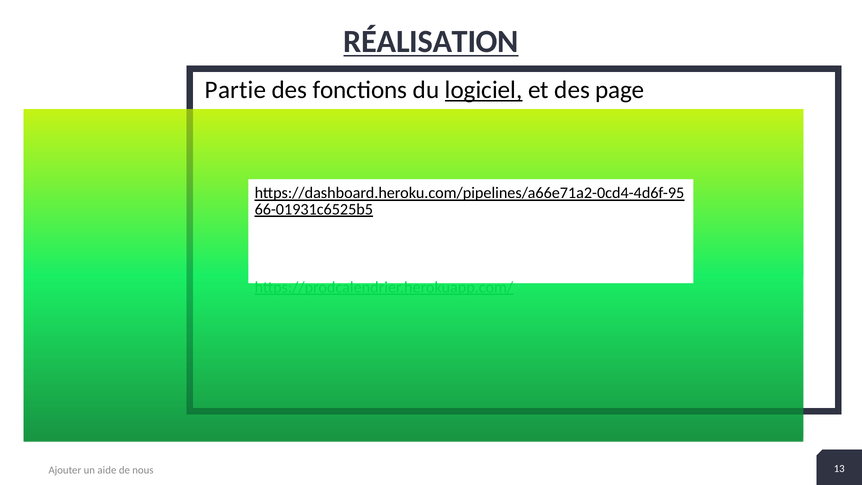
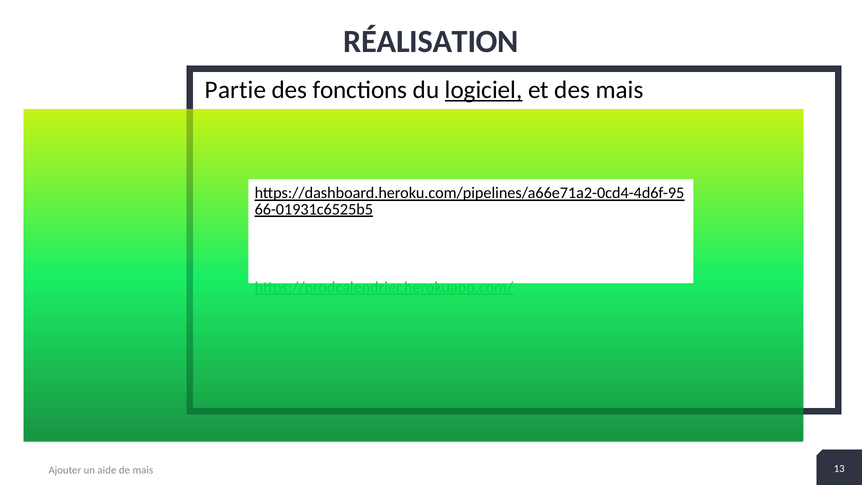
RÉALISATION underline: present -> none (431, 42)
des page: page -> mais (620, 90)
de nous: nous -> mais (143, 470)
